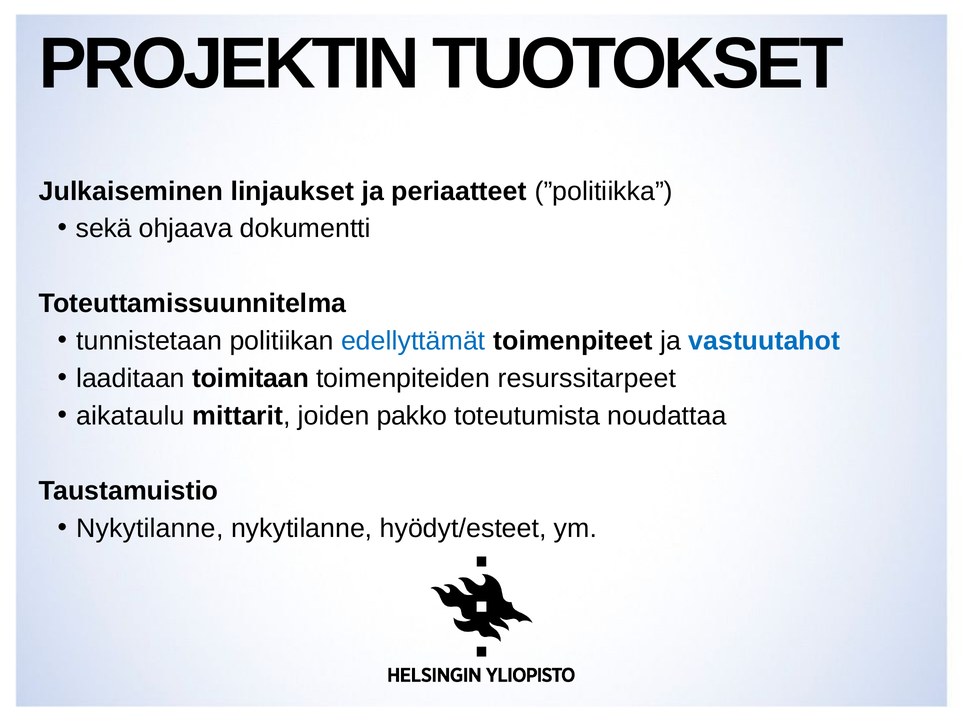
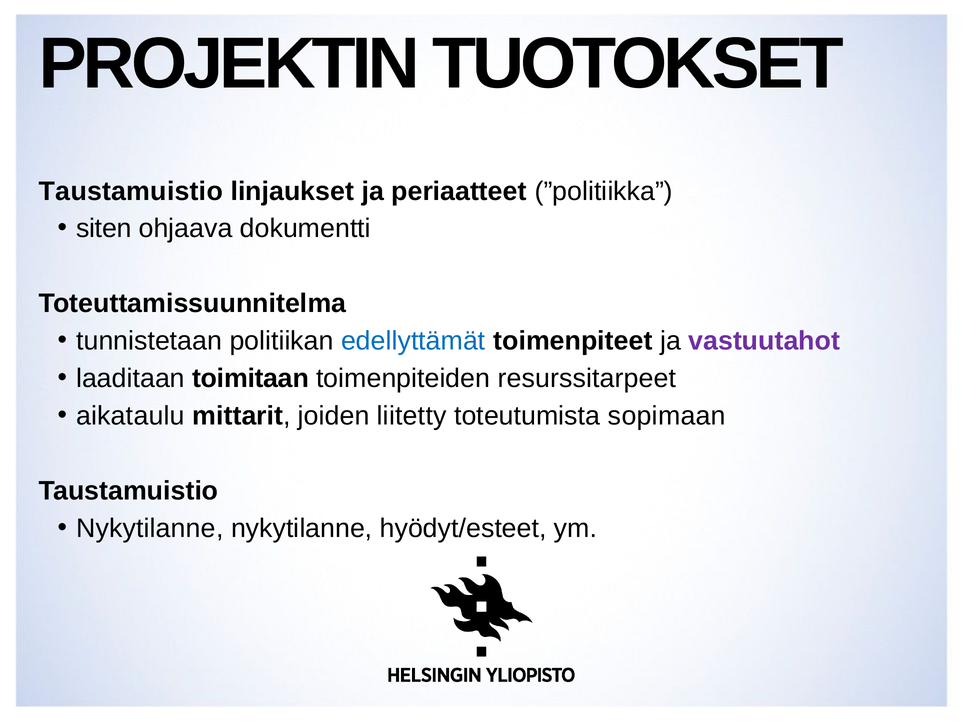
Julkaiseminen: Julkaiseminen -> Taustamuistio (131, 191)
sekä: sekä -> siten (104, 229)
vastuutahot colour: blue -> purple (764, 341)
pakko: pakko -> liitetty (412, 416)
noudattaa: noudattaa -> sopimaan (667, 416)
